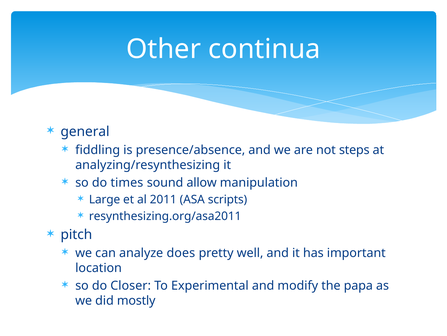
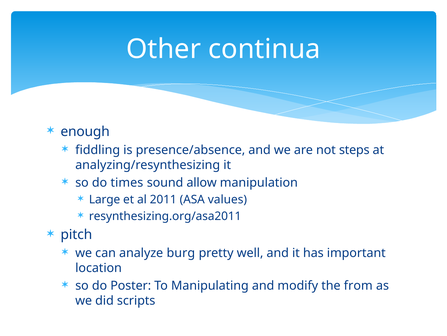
general: general -> enough (85, 131)
scripts: scripts -> values (227, 199)
does: does -> burg (181, 252)
Closer: Closer -> Poster (131, 285)
Experimental: Experimental -> Manipulating (210, 285)
papa: papa -> from (358, 285)
mostly: mostly -> scripts (136, 300)
